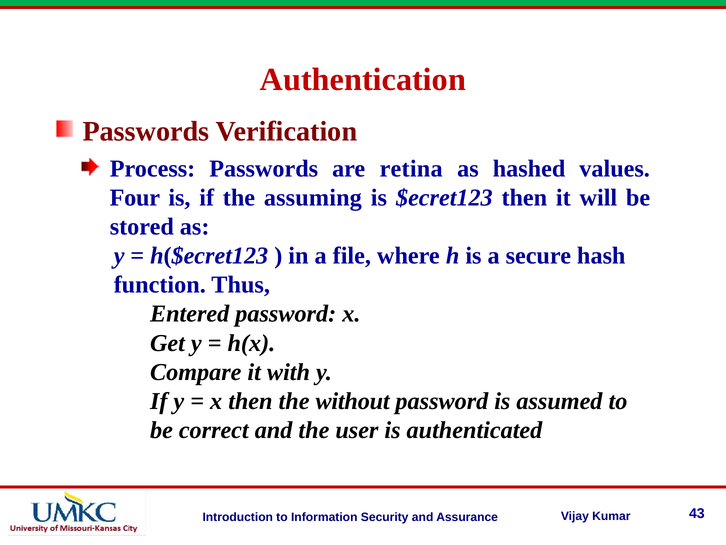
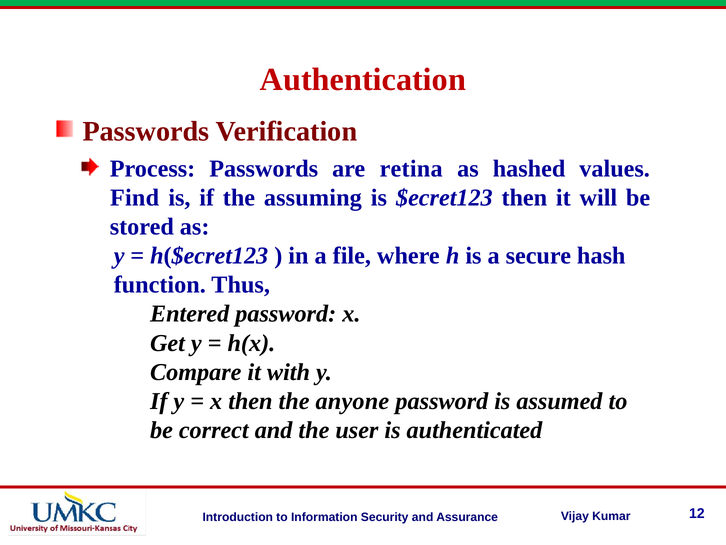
Four: Four -> Find (135, 198)
without: without -> anyone (352, 401)
43: 43 -> 12 (697, 513)
